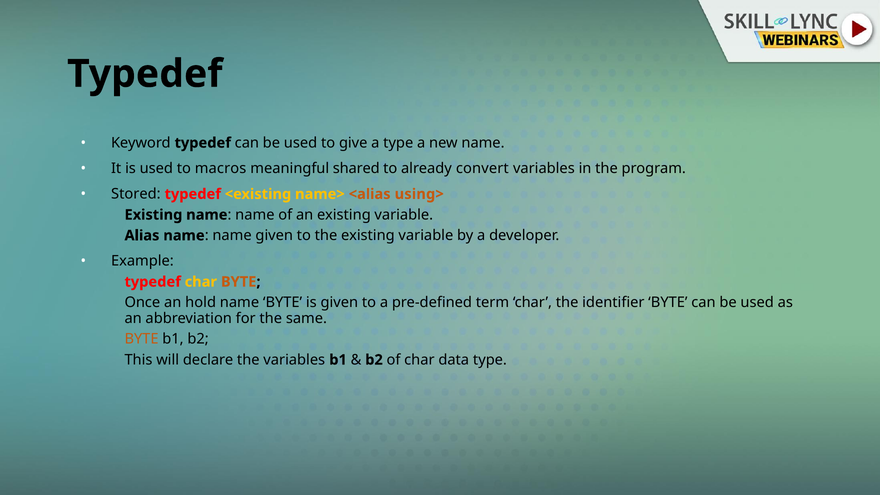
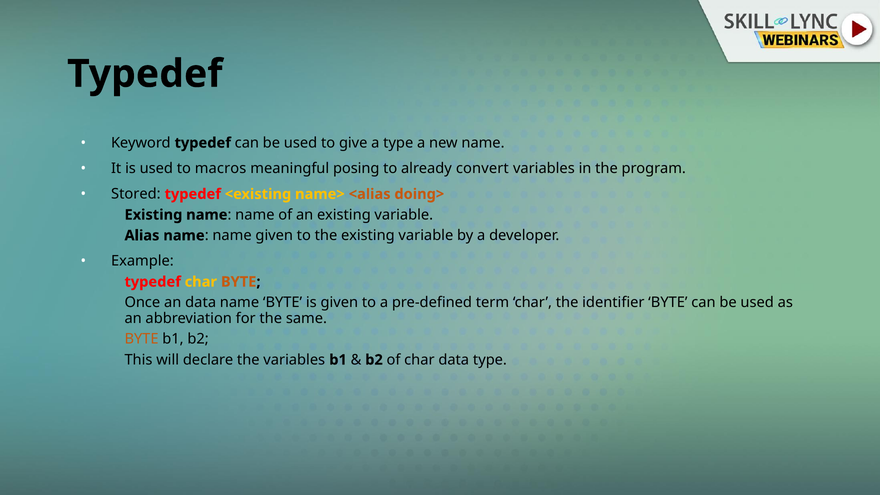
shared: shared -> posing (356, 168)
using>: using> -> doing> (419, 194)
an hold: hold -> data (201, 303)
